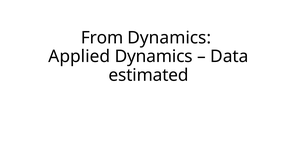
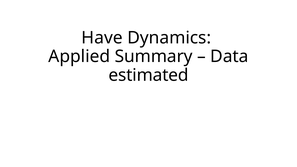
From: From -> Have (102, 38)
Applied Dynamics: Dynamics -> Summary (154, 56)
